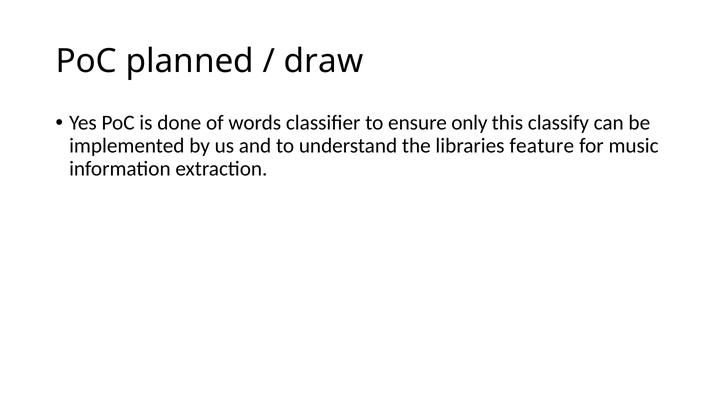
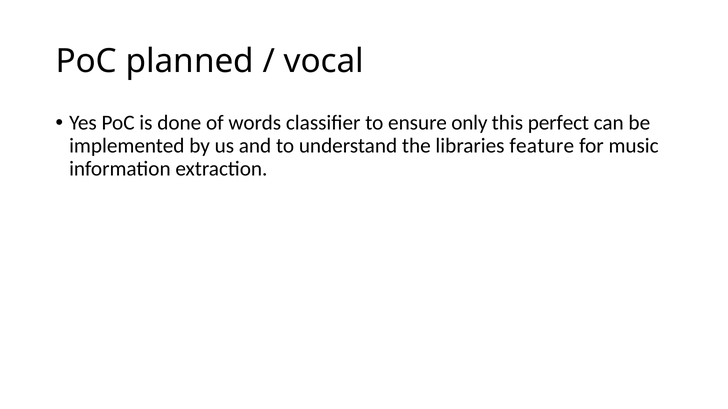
draw: draw -> vocal (324, 61)
classify: classify -> perfect (558, 123)
